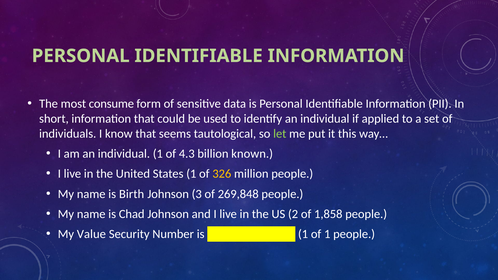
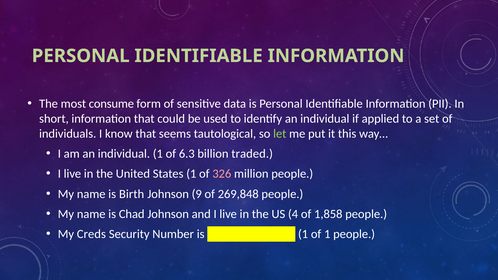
4.3: 4.3 -> 6.3 (187, 154)
known: known -> traded (252, 154)
326 colour: yellow -> pink (222, 174)
3: 3 -> 9 (197, 194)
2: 2 -> 4 (293, 214)
Value: Value -> Creds (91, 234)
